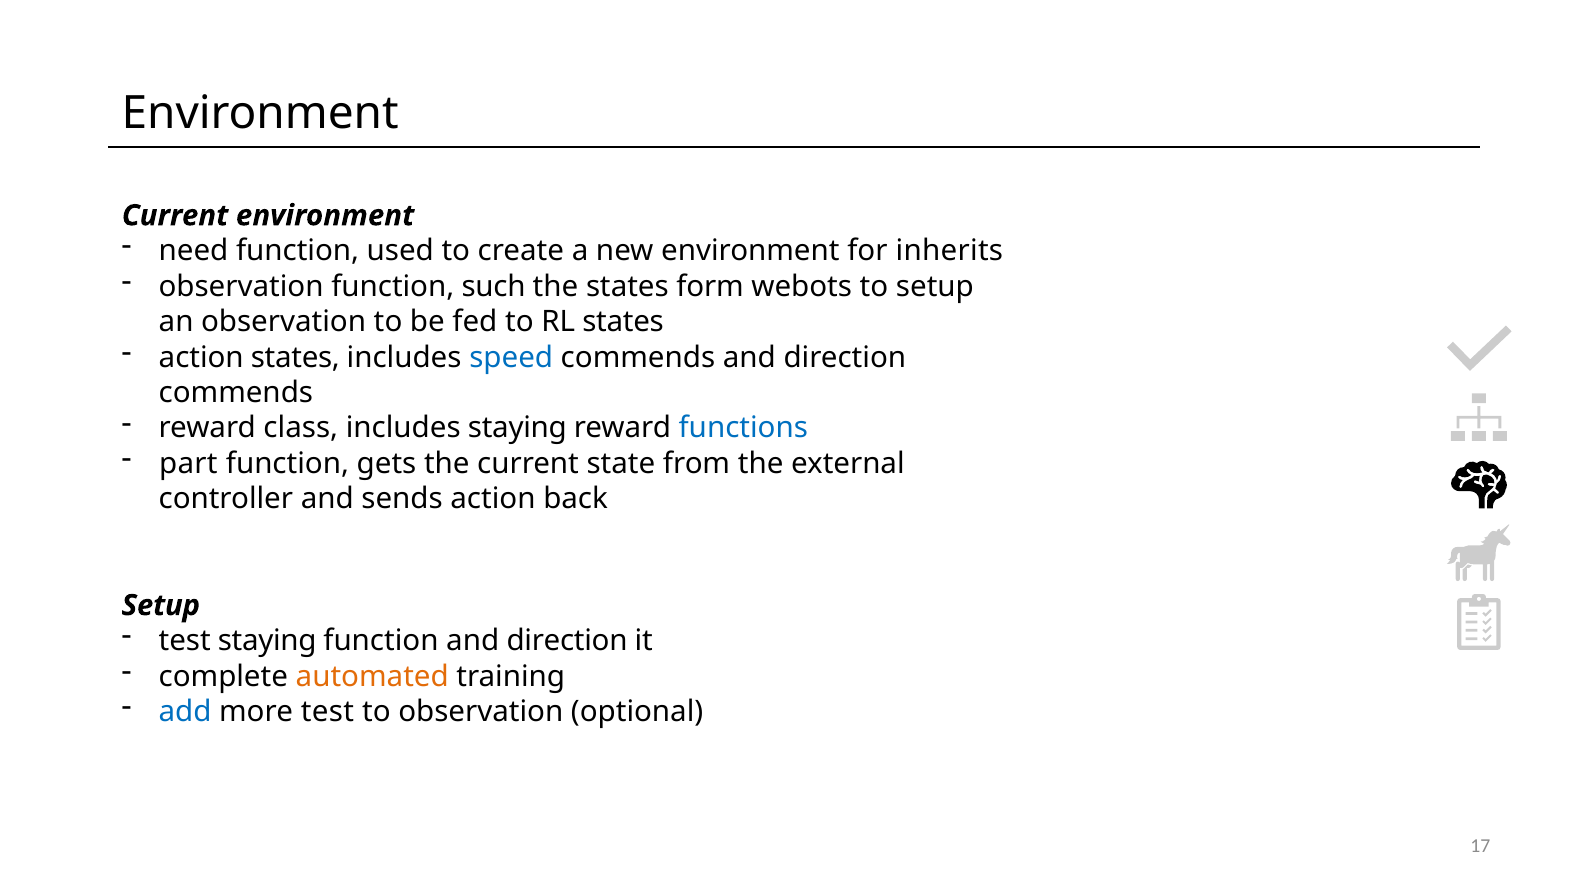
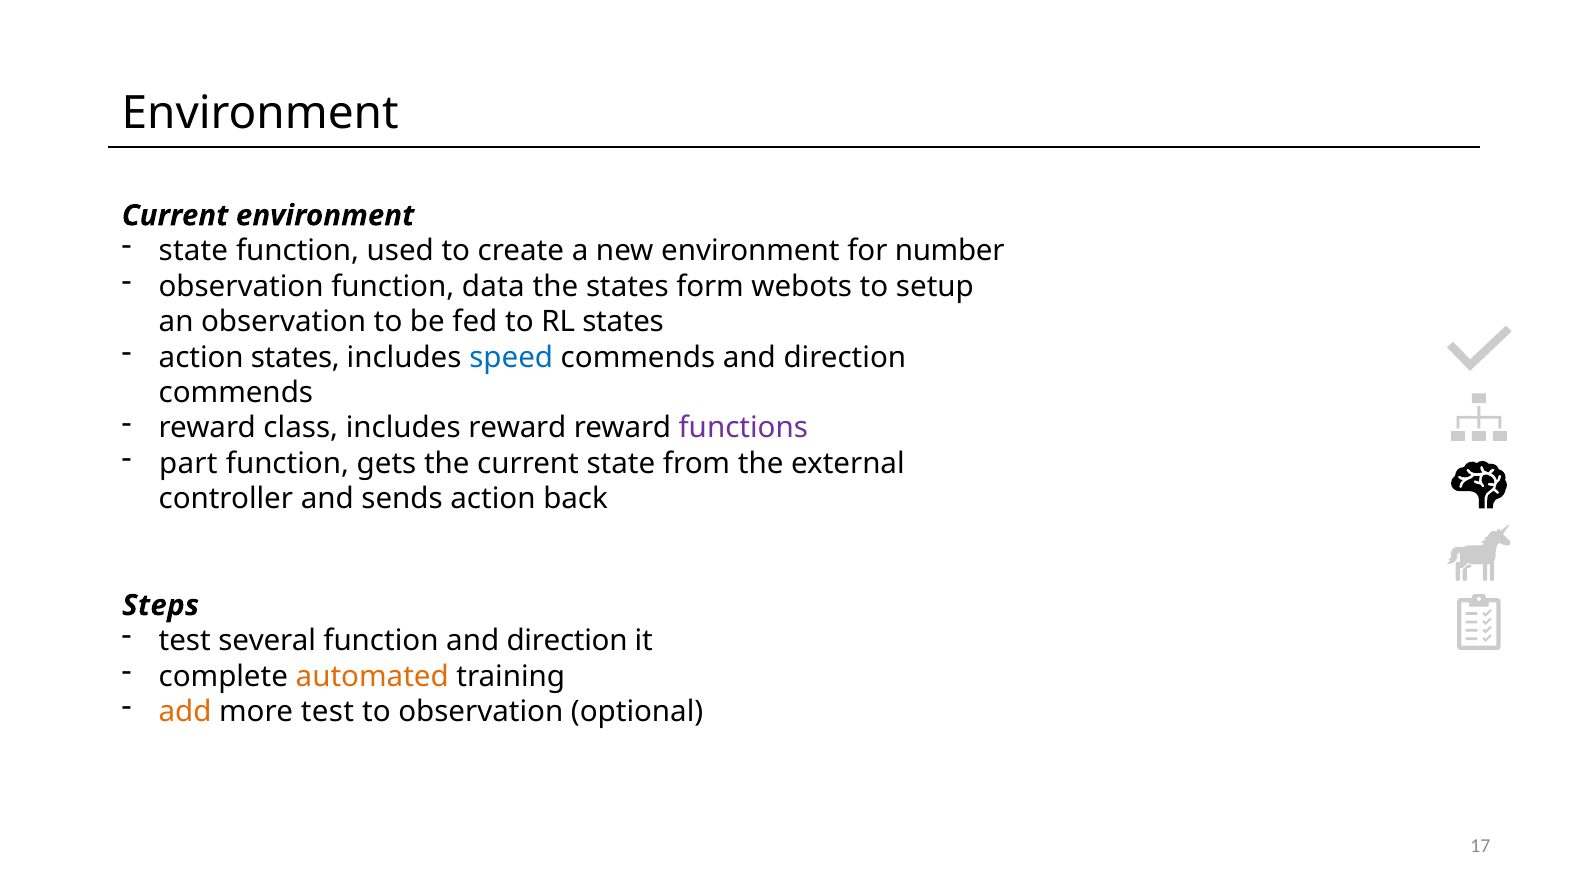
need: need -> state (193, 251)
inherits: inherits -> number (950, 251)
such: such -> data (493, 287)
includes staying: staying -> reward (517, 428)
functions colour: blue -> purple (743, 428)
Setup: Setup -> Steps (161, 606)
test staying: staying -> several (267, 641)
add colour: blue -> orange (185, 712)
